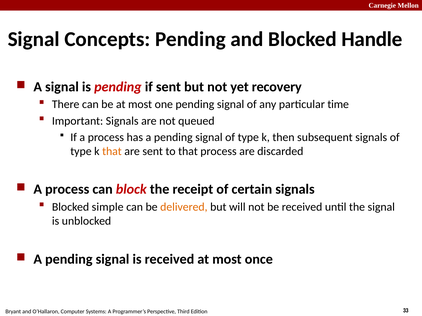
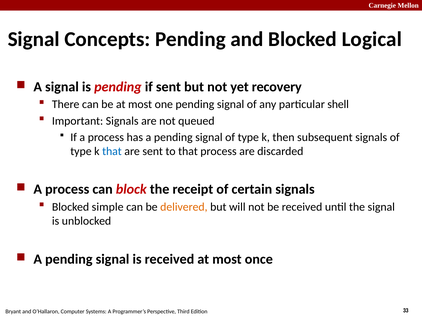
Handle: Handle -> Logical (372, 39)
time: time -> shell (338, 105)
that colour: orange -> blue (112, 151)
